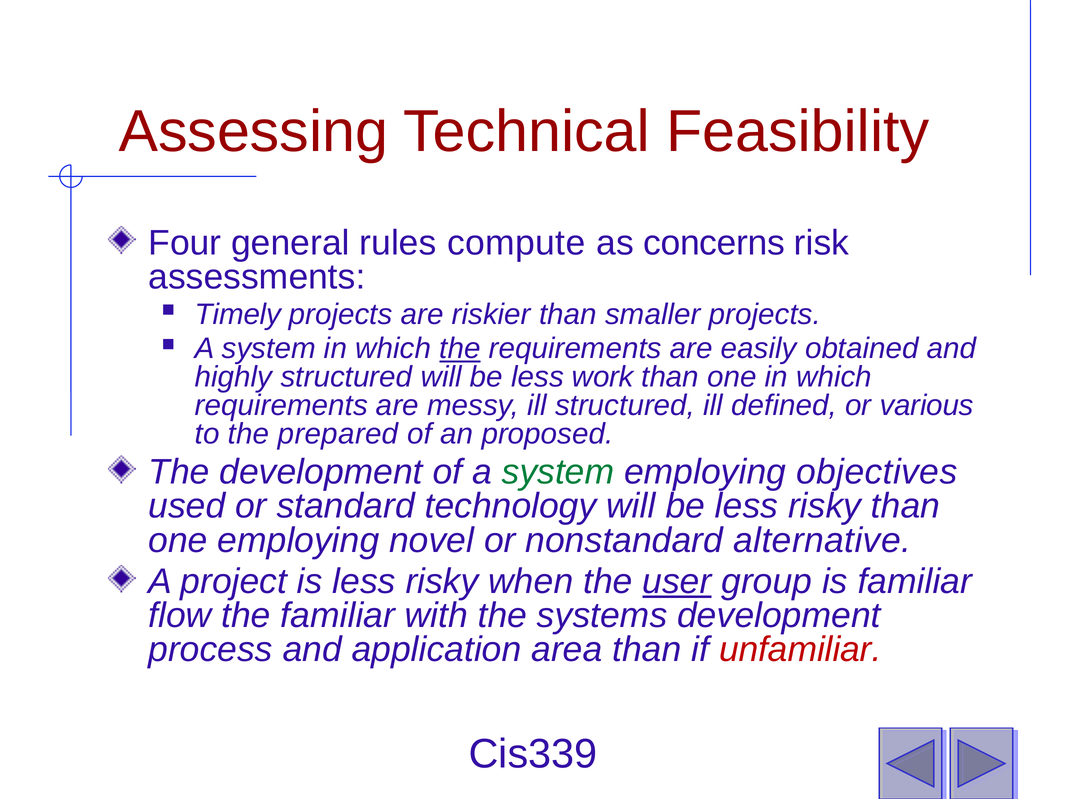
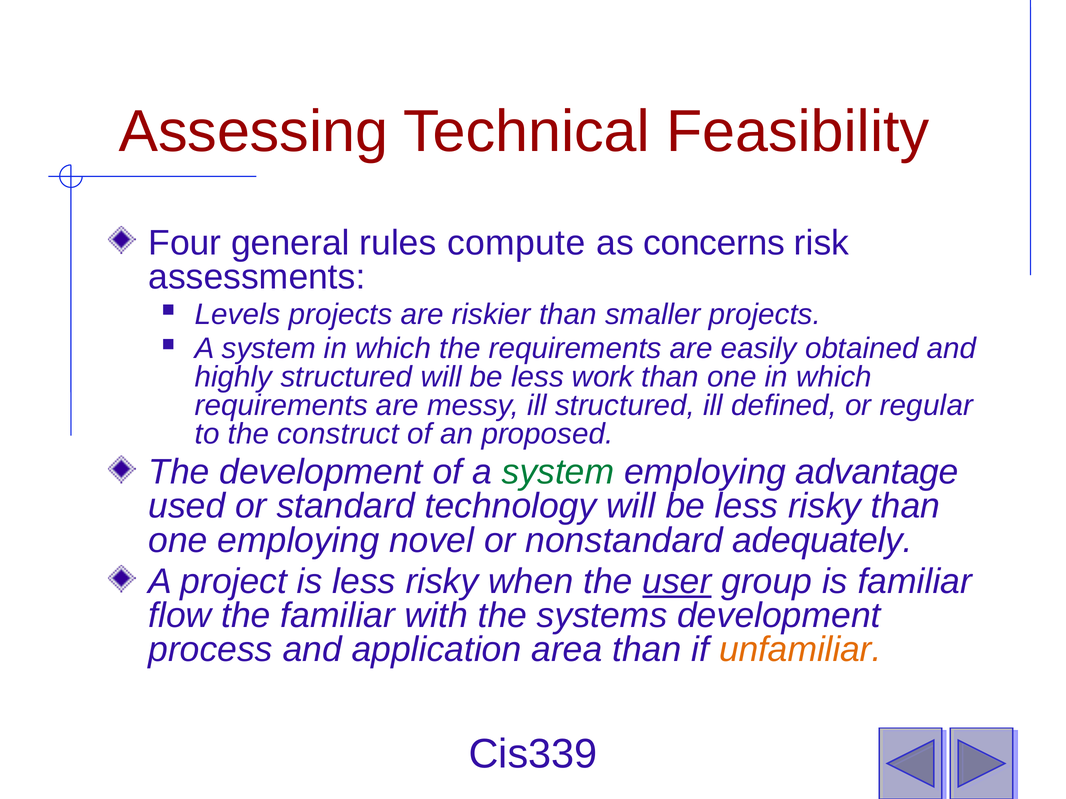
Timely: Timely -> Levels (238, 315)
the underline: present -> none (460, 349)
various: various -> regular (926, 406)
prepared: prepared -> construct (338, 434)
objectives: objectives -> advantage (877, 472)
alternative: alternative -> adequately (823, 541)
unfamiliar colour: red -> orange (800, 650)
